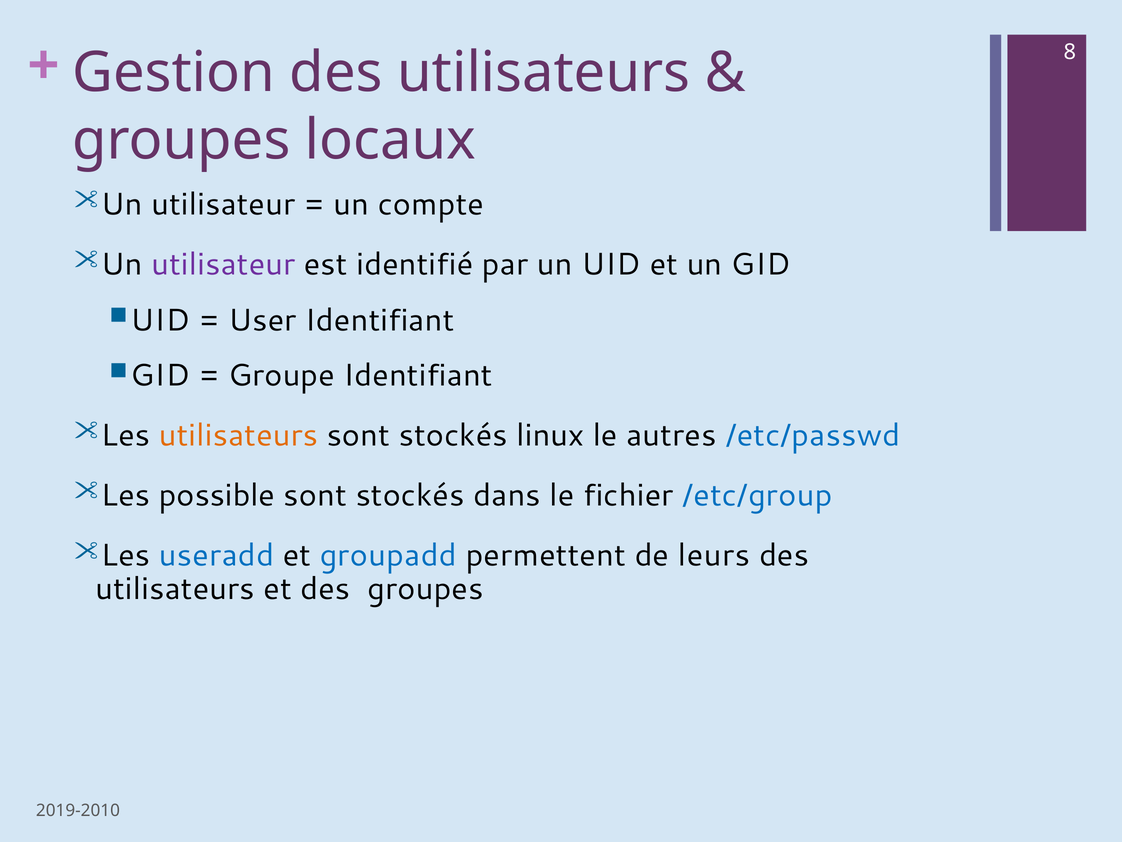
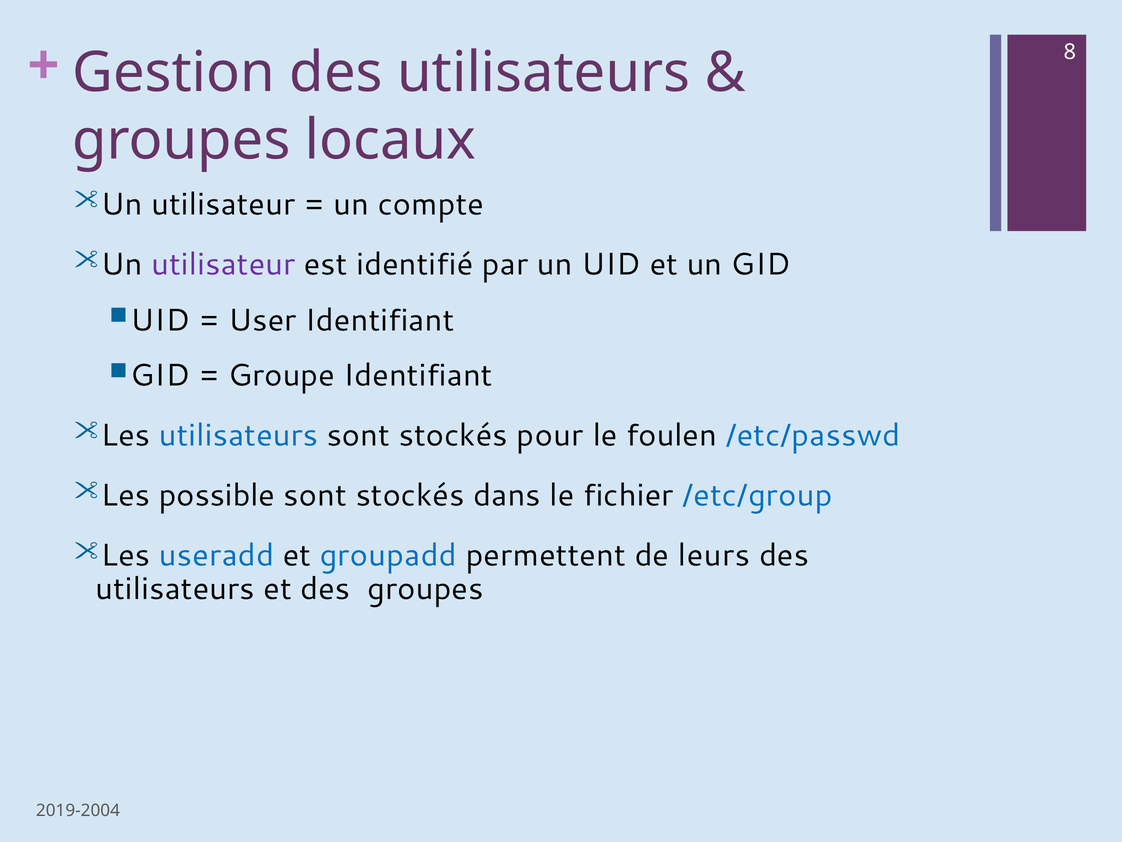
utilisateurs colour: orange -> blue (238, 435)
linux: linux -> pour (550, 435)
autres: autres -> foulen (672, 435)
2019-2010: 2019-2010 -> 2019-2004 (78, 810)
